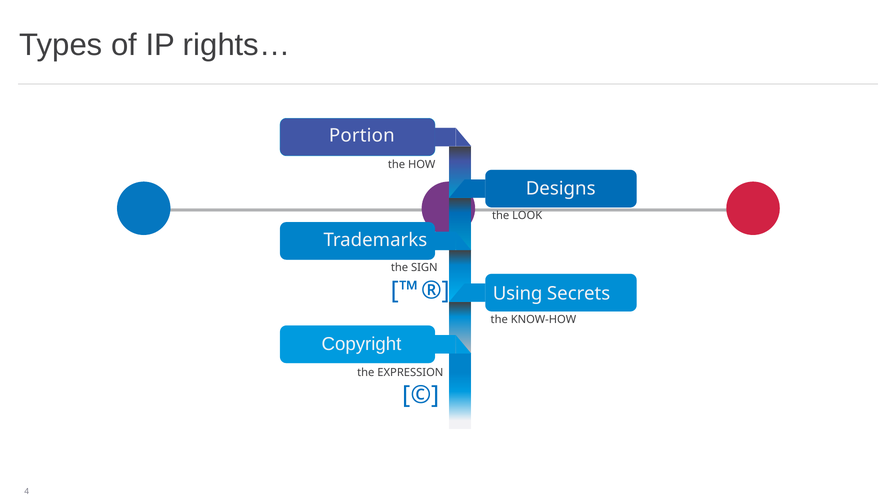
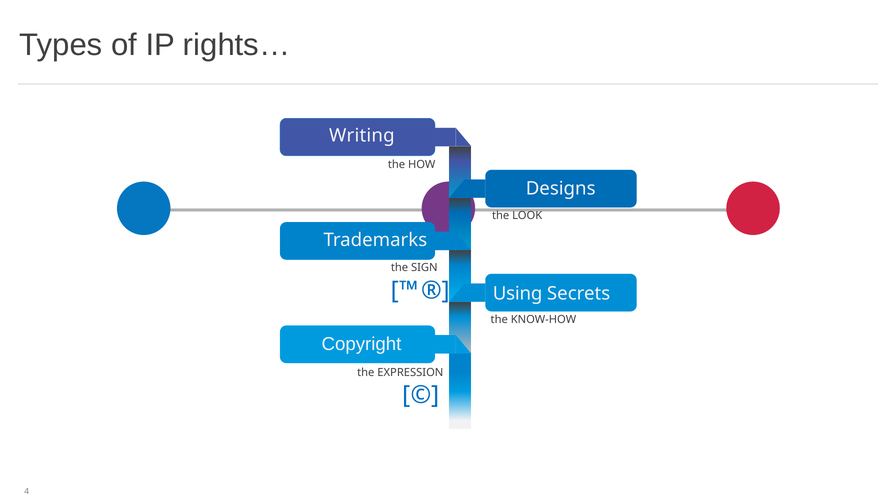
Portion: Portion -> Writing (362, 135)
